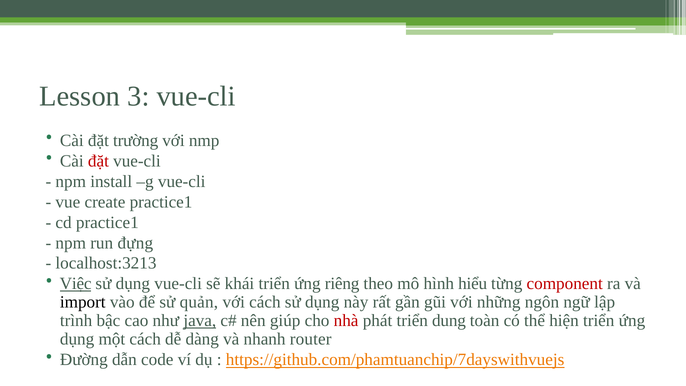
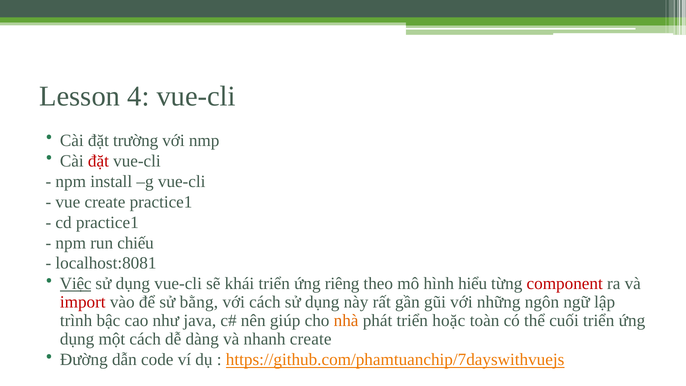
3: 3 -> 4 (138, 96)
đựng: đựng -> chiếu (136, 243)
localhost:3213: localhost:3213 -> localhost:8081 (106, 263)
import colour: black -> red (83, 302)
quản: quản -> bằng (199, 302)
java underline: present -> none (200, 321)
nhà colour: red -> orange (346, 321)
dung: dung -> hoặc (449, 321)
hiện: hiện -> cuối (564, 321)
nhanh router: router -> create (311, 339)
